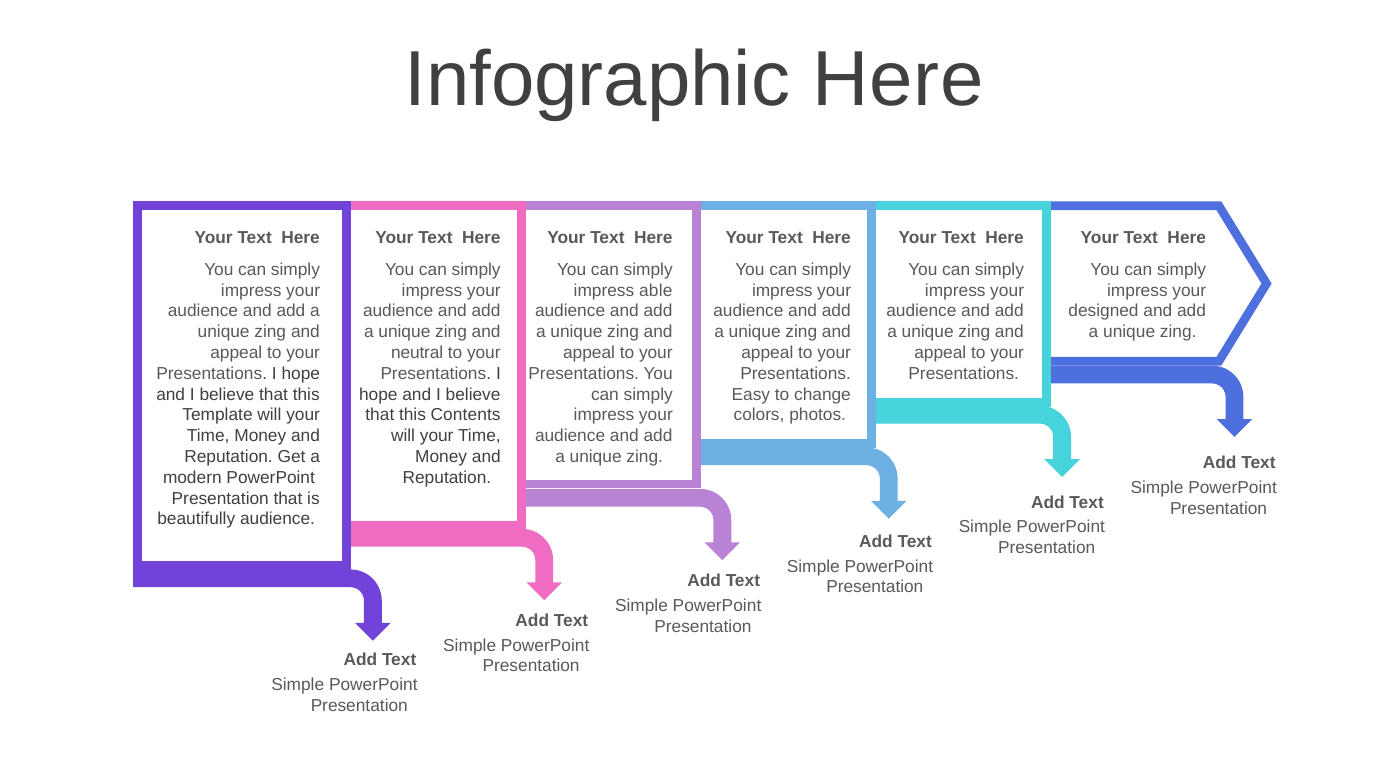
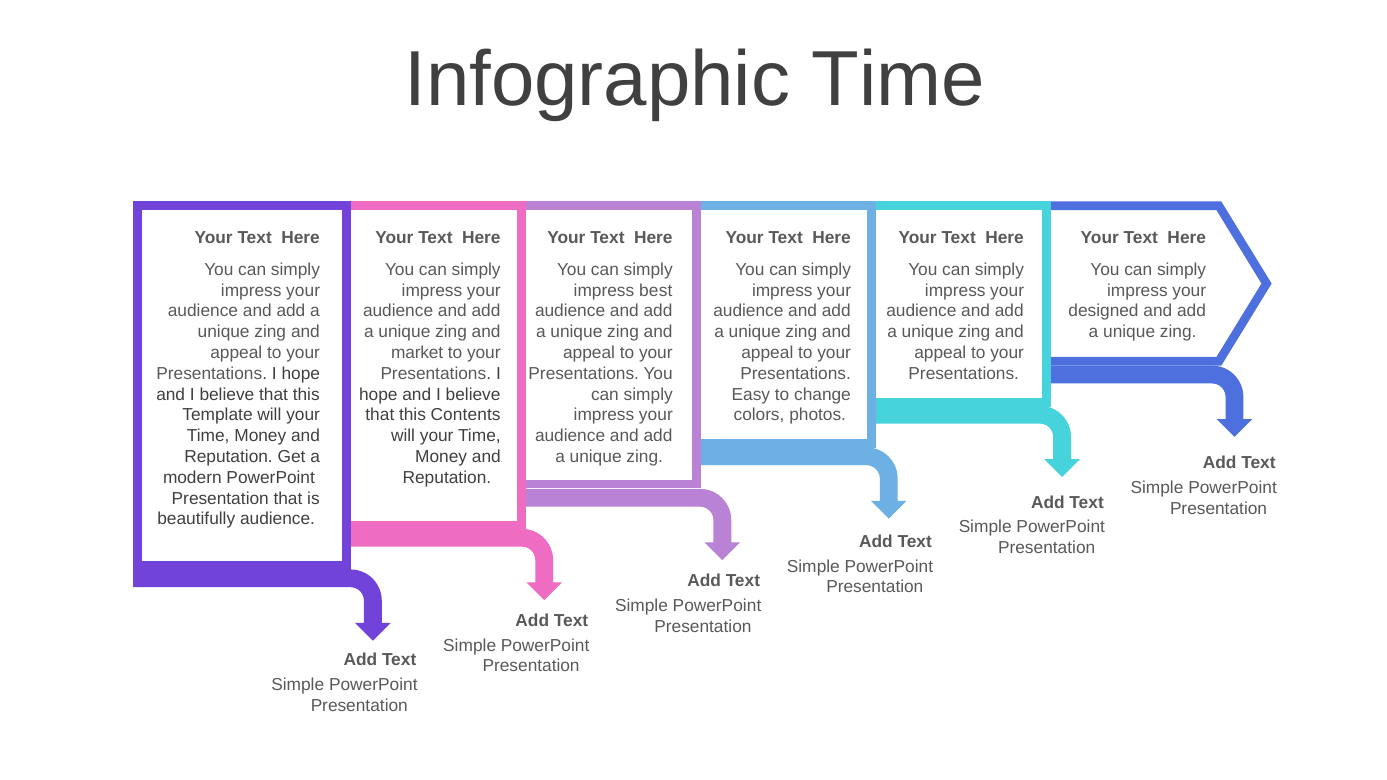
Infographic Here: Here -> Time (899, 79)
able: able -> best (656, 290)
neutral: neutral -> market (417, 353)
